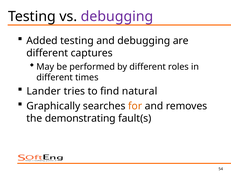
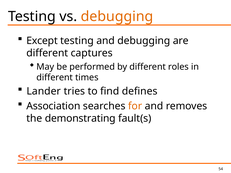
debugging colour: purple -> orange (117, 16)
Added: Added -> Except (42, 41)
natural: natural -> defines (140, 91)
Graphically: Graphically -> Association (53, 106)
